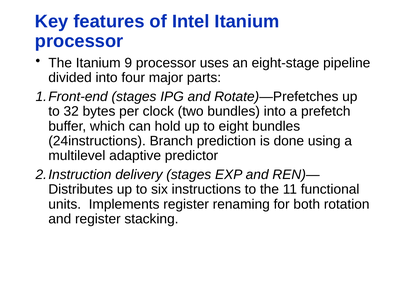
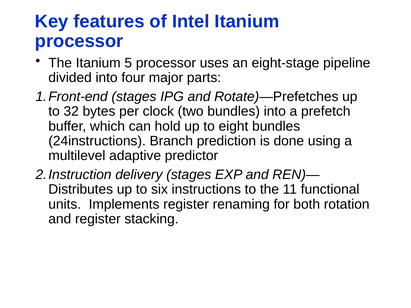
9: 9 -> 5 (128, 63)
